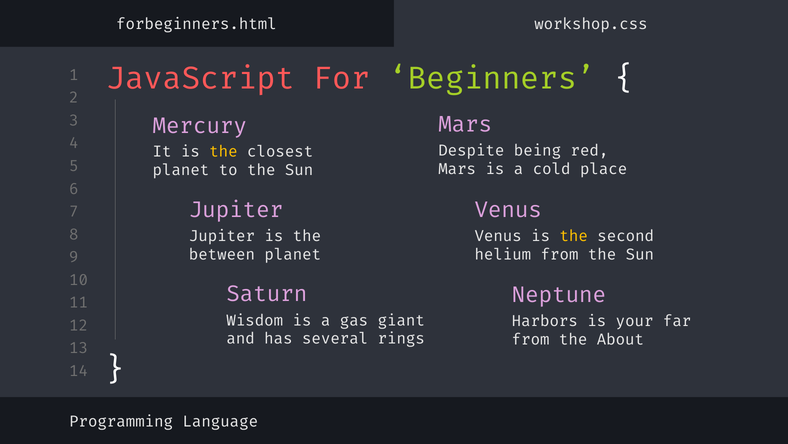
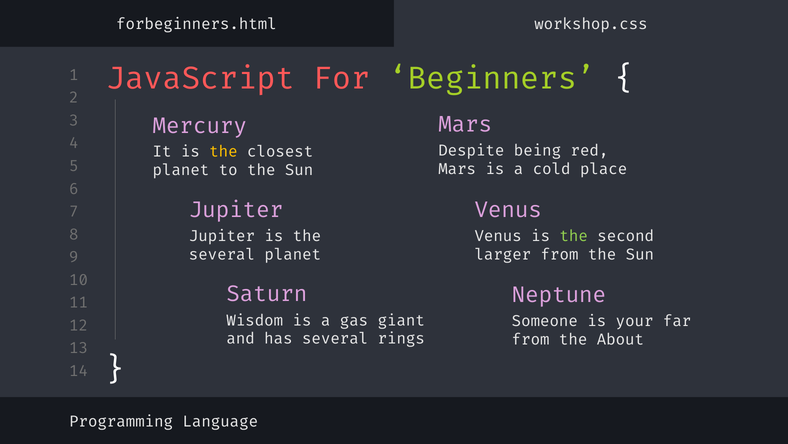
the colour: yellow -> light green (574, 236)
between: between -> several (222, 254)
helium: helium -> larger (503, 254)
Harbors: Harbors -> Someone (545, 321)
